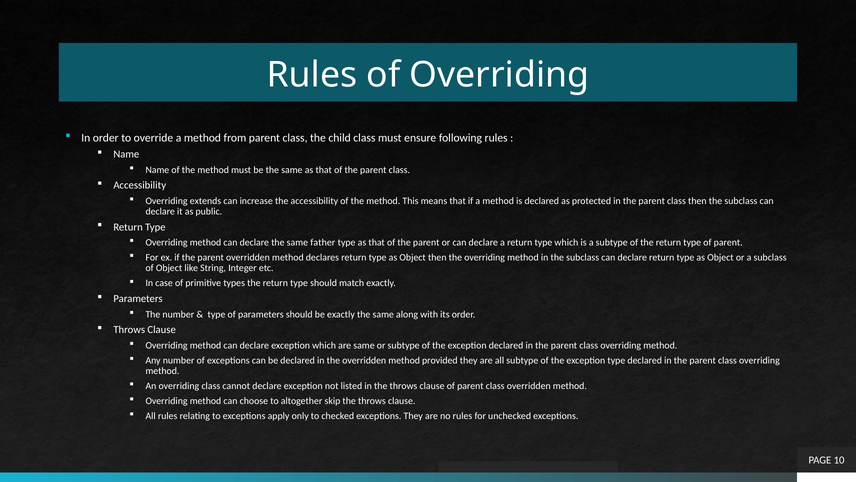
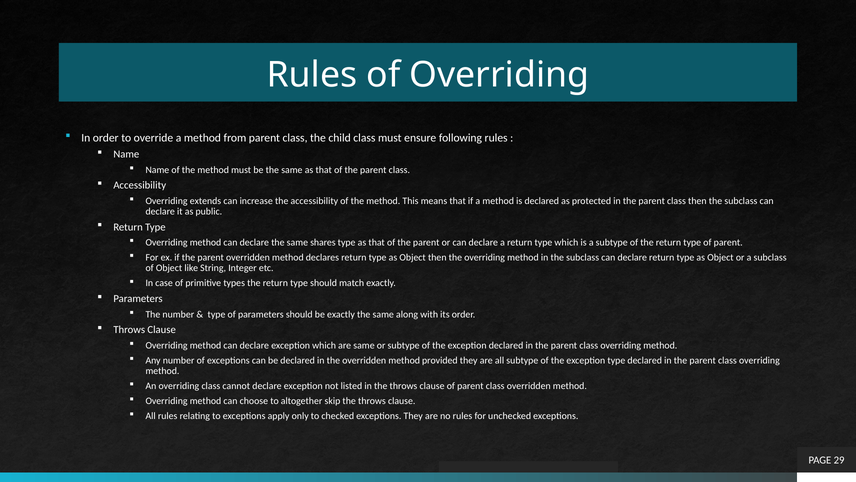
father: father -> shares (323, 242)
10: 10 -> 29 (839, 460)
